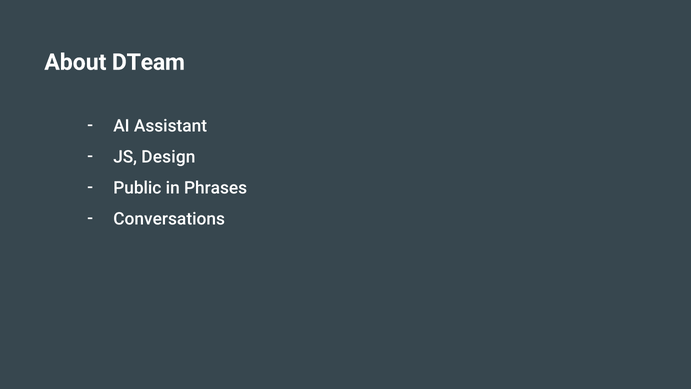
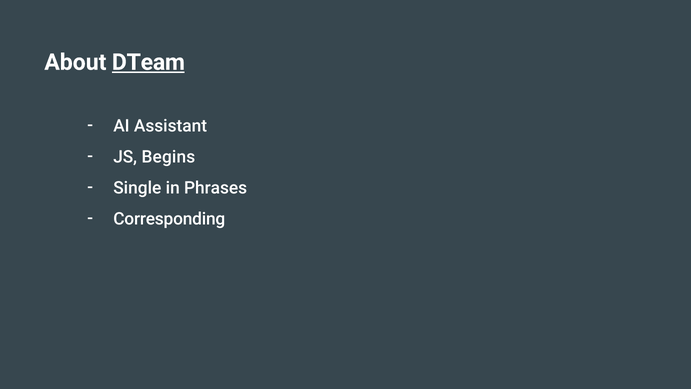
DTeam underline: none -> present (148, 62)
Design: Design -> Begins (168, 157)
Public: Public -> Single (137, 188)
Conversations: Conversations -> Corresponding (169, 219)
